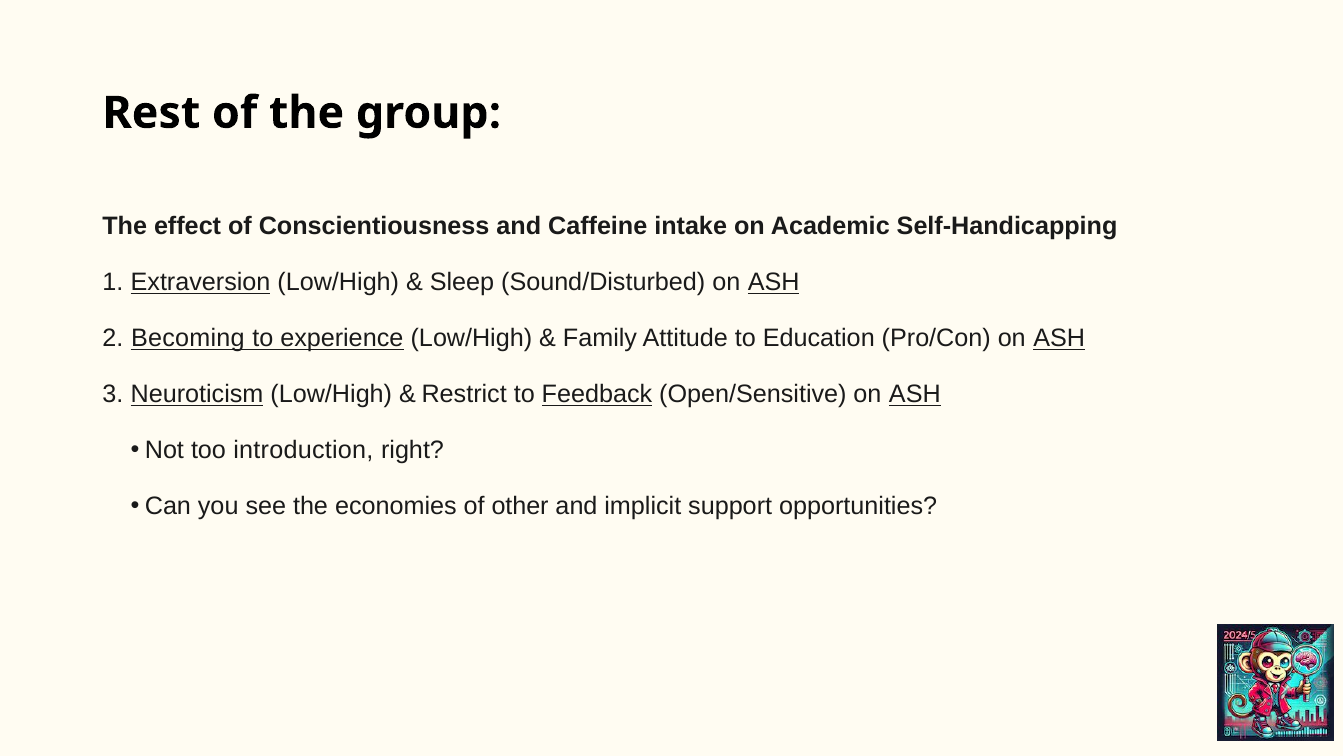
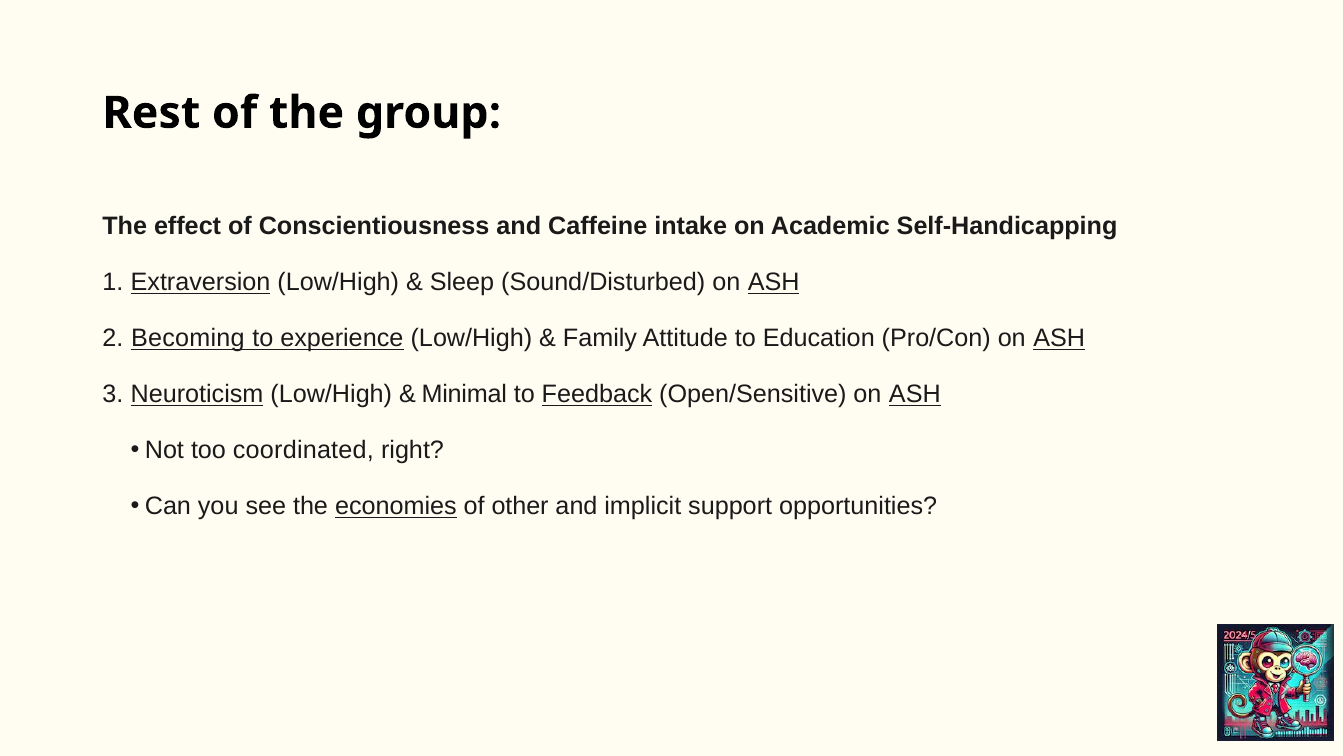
Restrict: Restrict -> Minimal (464, 394)
introduction: introduction -> coordinated (303, 450)
economies underline: none -> present (396, 506)
